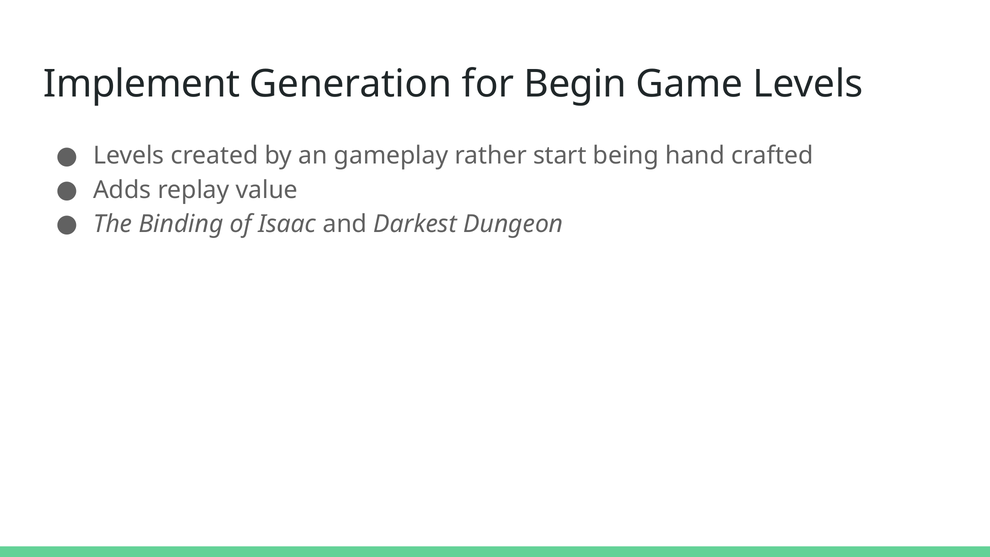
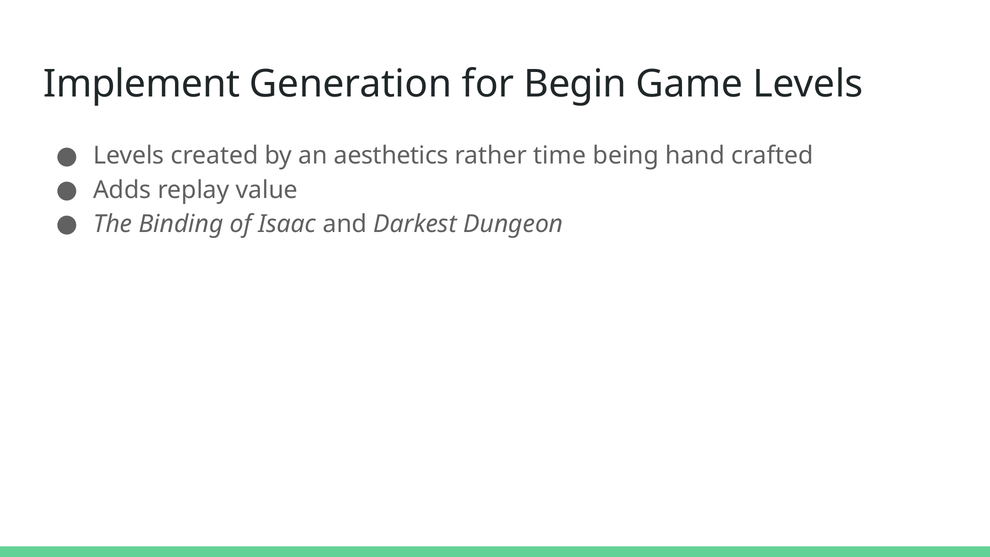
gameplay: gameplay -> aesthetics (391, 156)
start: start -> time (560, 156)
